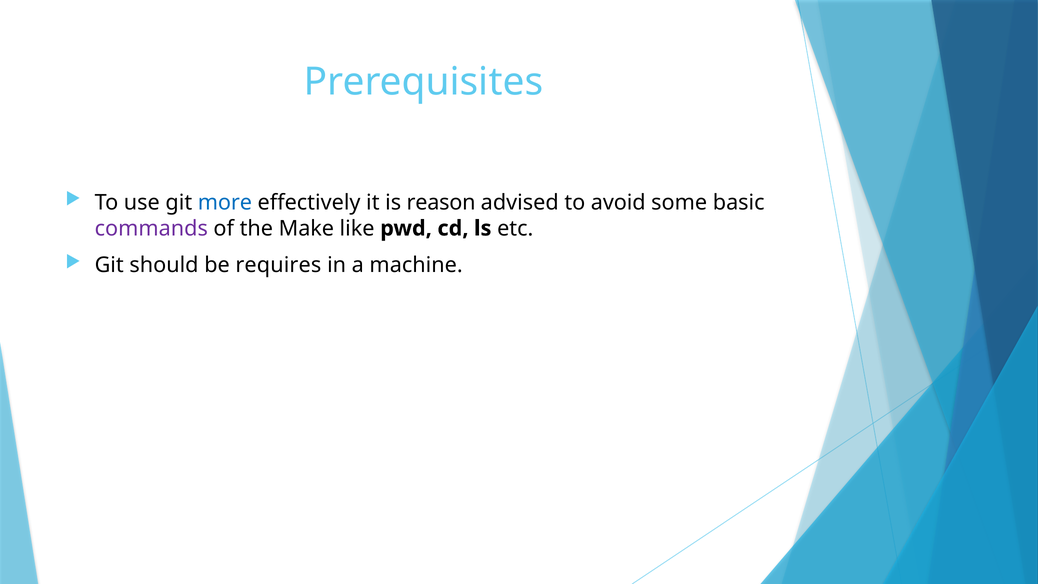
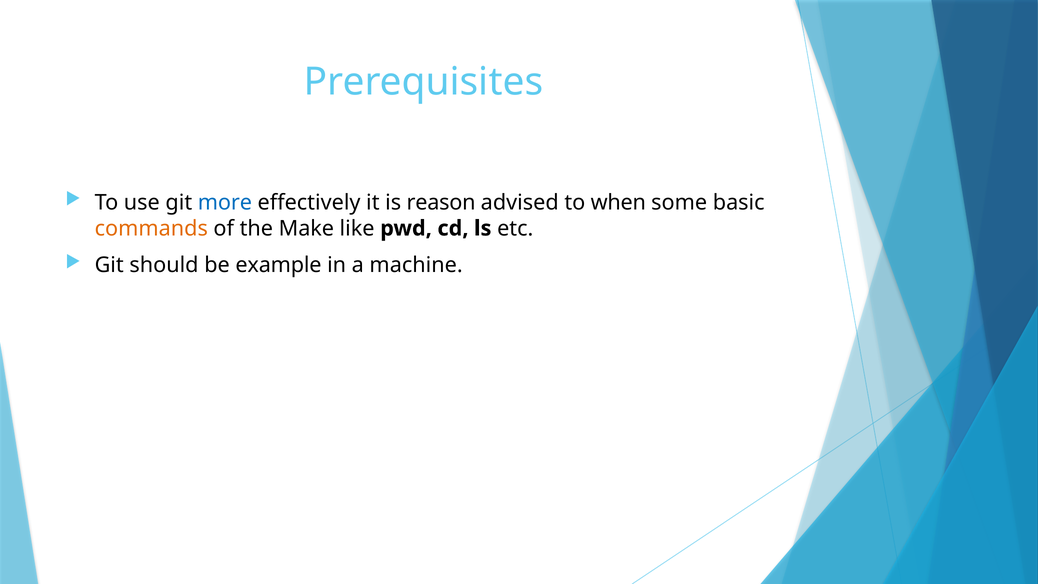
avoid: avoid -> when (618, 202)
commands colour: purple -> orange (151, 228)
requires: requires -> example (278, 265)
